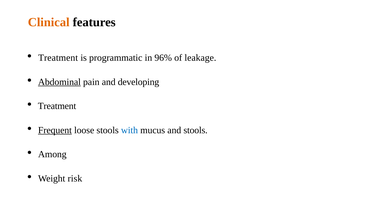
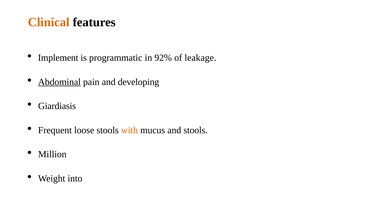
Treatment: Treatment -> Implement (58, 58)
96%: 96% -> 92% (163, 58)
Treatment: Treatment -> Giardiasis (57, 106)
Frequent underline: present -> none (55, 130)
with colour: blue -> orange (129, 130)
Among: Among -> Million (52, 155)
risk: risk -> into (75, 179)
